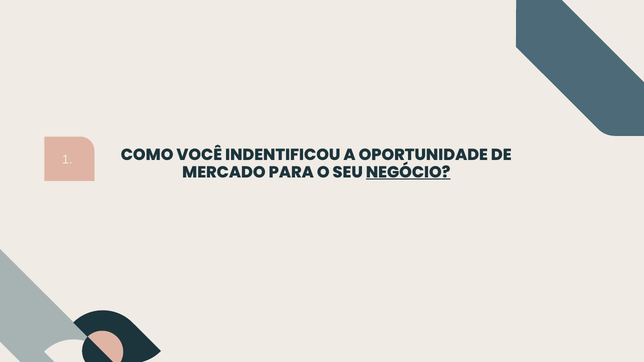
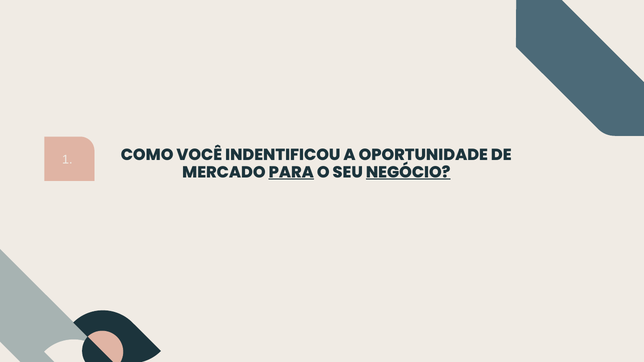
PARA underline: none -> present (291, 172)
